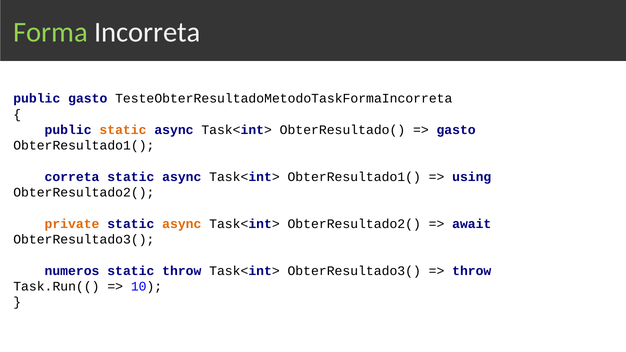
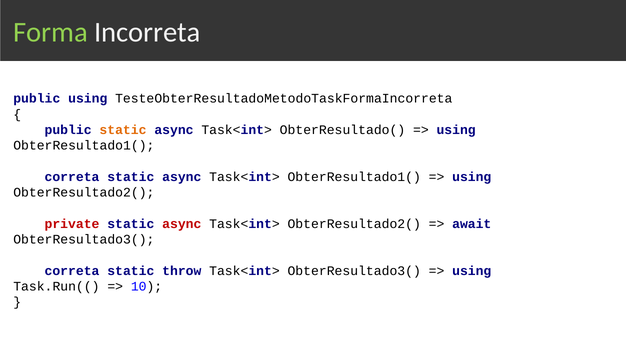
public gasto: gasto -> using (88, 99)
gasto: gasto -> using (456, 130)
private colour: orange -> red (72, 224)
async colour: orange -> red (182, 224)
numeros: numeros -> correta (72, 271)
throw: throw -> using (472, 271)
